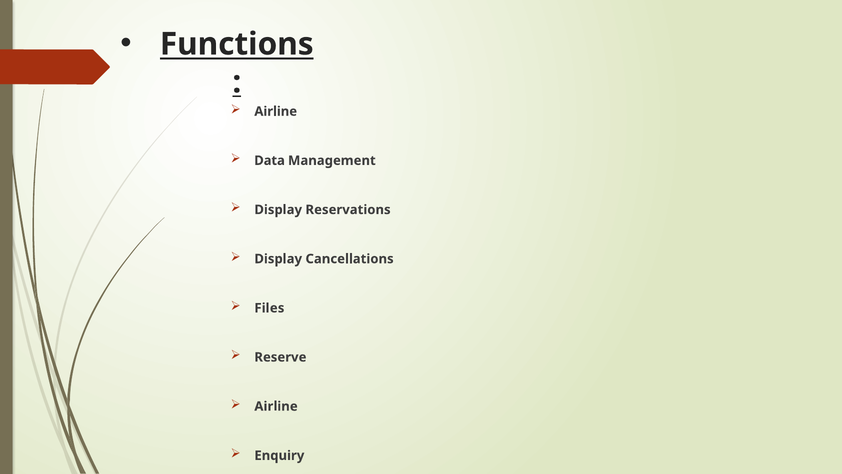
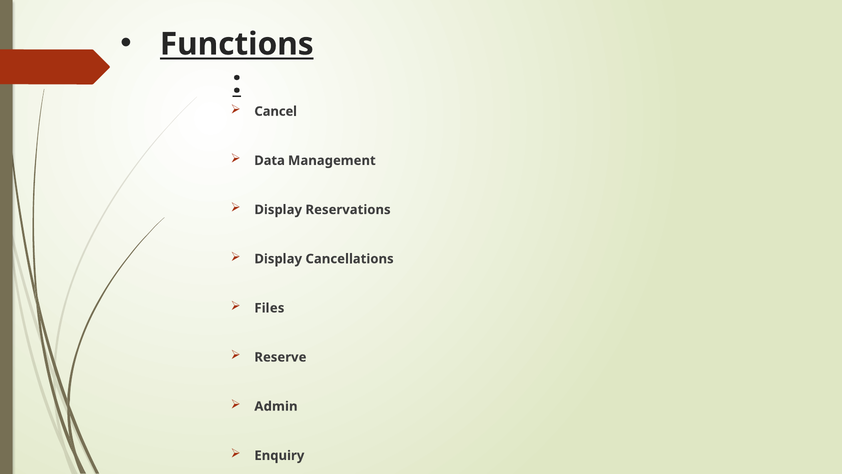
Airline: Airline -> Cancel (276, 111)
Airline: Airline -> Admin (276, 406)
